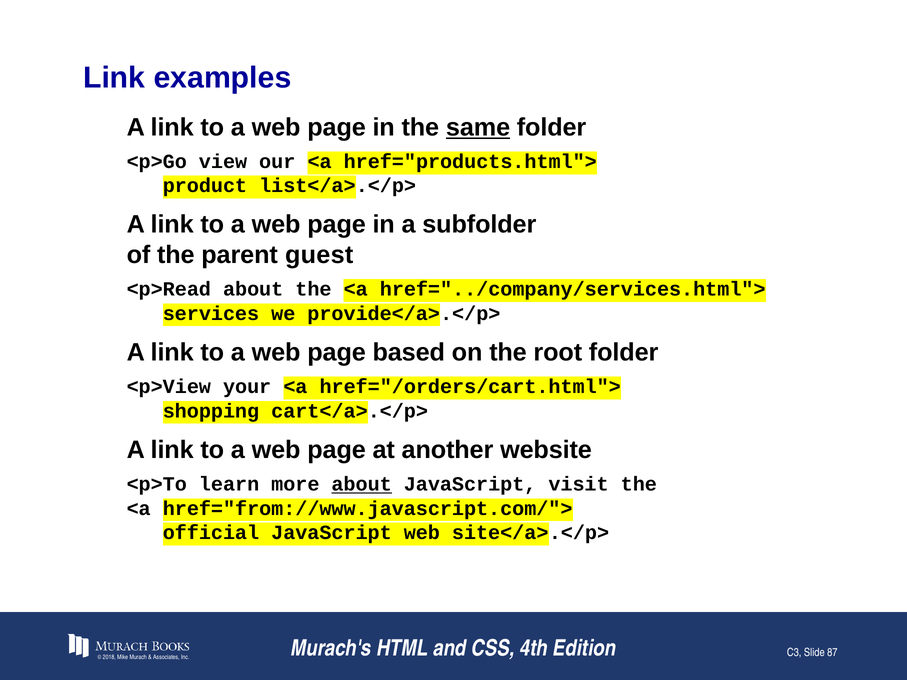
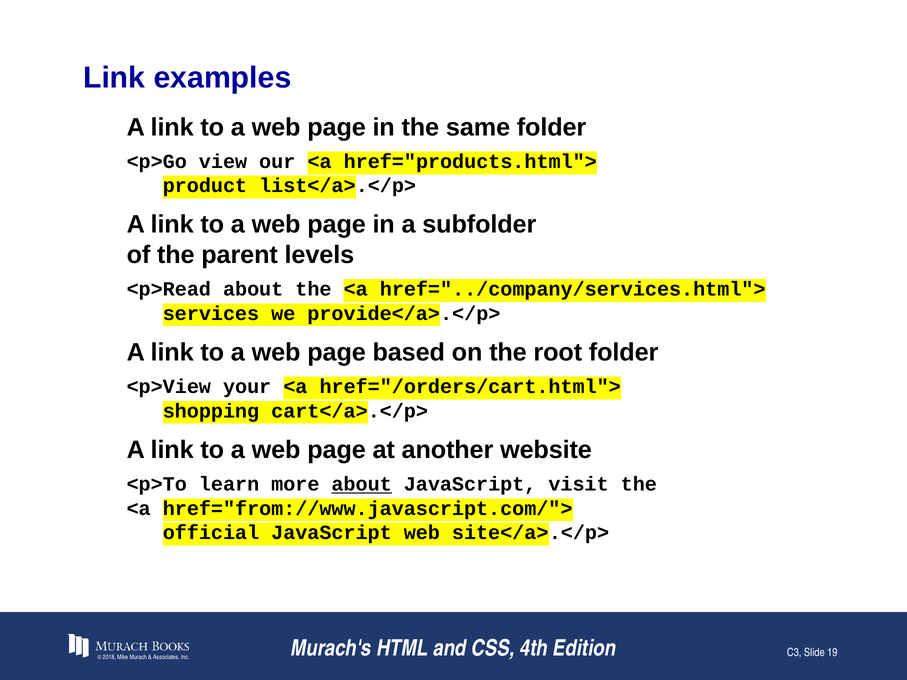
same underline: present -> none (478, 127)
guest: guest -> levels (319, 255)
87: 87 -> 19 (832, 653)
